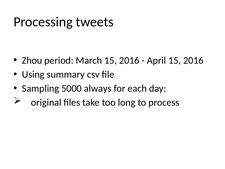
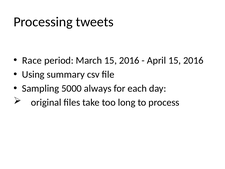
Zhou: Zhou -> Race (32, 60)
